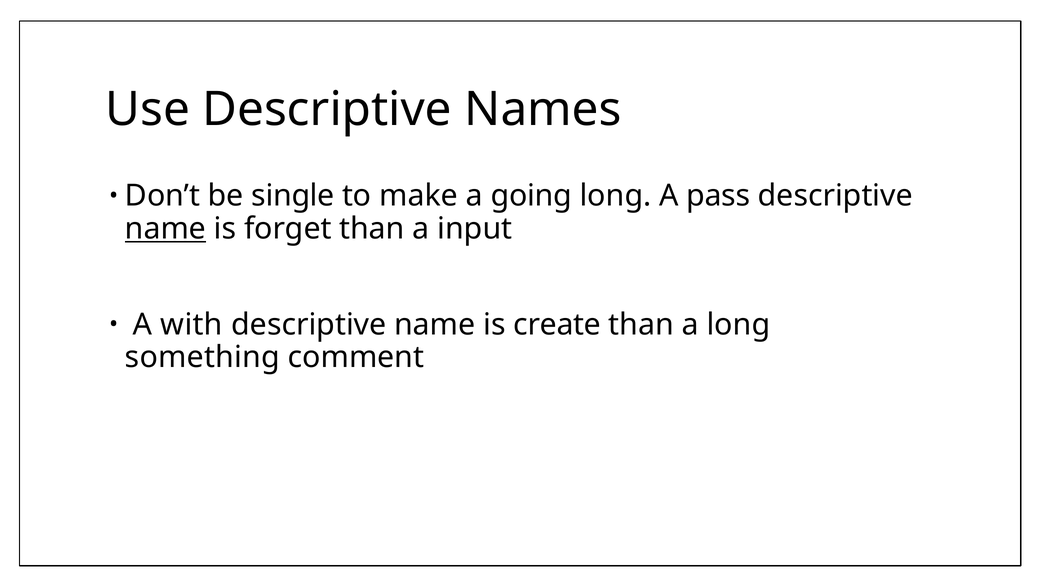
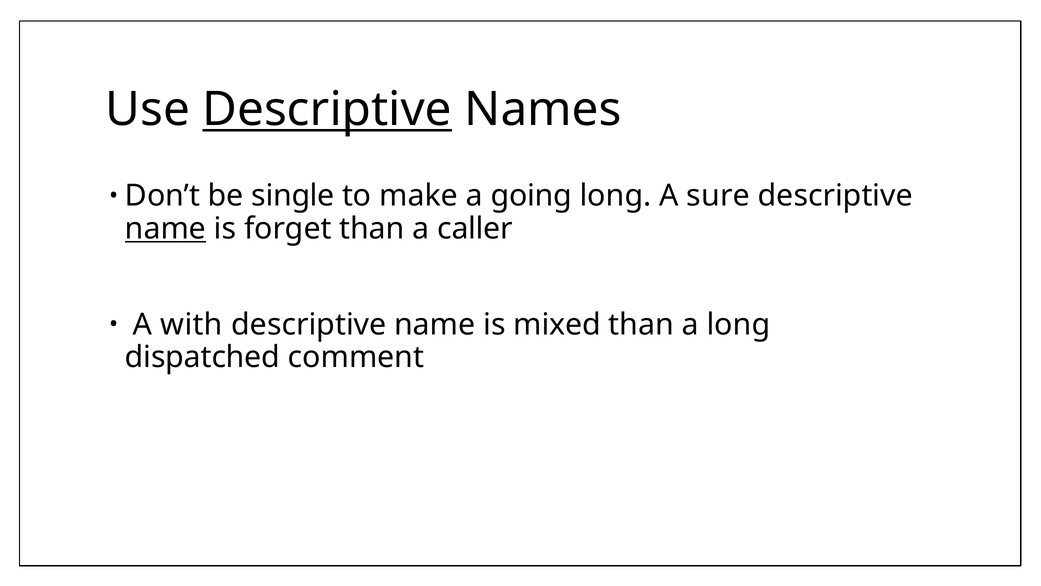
Descriptive underline: none -> present (327, 110)
pass: pass -> sure (718, 196)
input: input -> caller (475, 228)
create: create -> mixed (557, 324)
something: something -> dispatched (203, 357)
